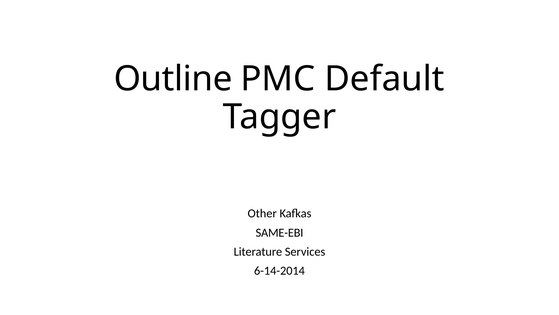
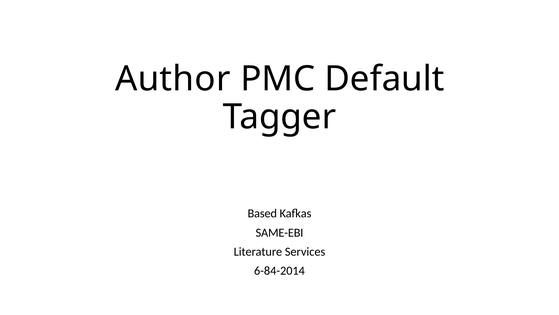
Outline: Outline -> Author (173, 79)
Other: Other -> Based (262, 213)
6-14-2014: 6-14-2014 -> 6-84-2014 (279, 270)
